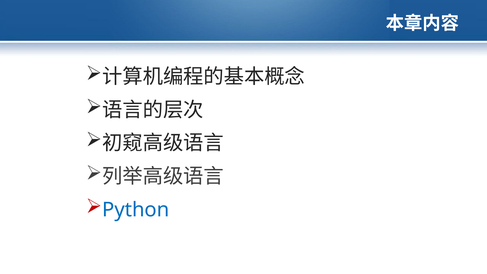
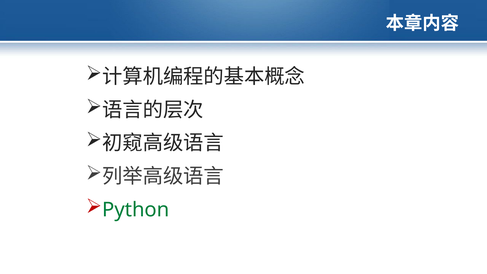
Python colour: blue -> green (136, 210)
